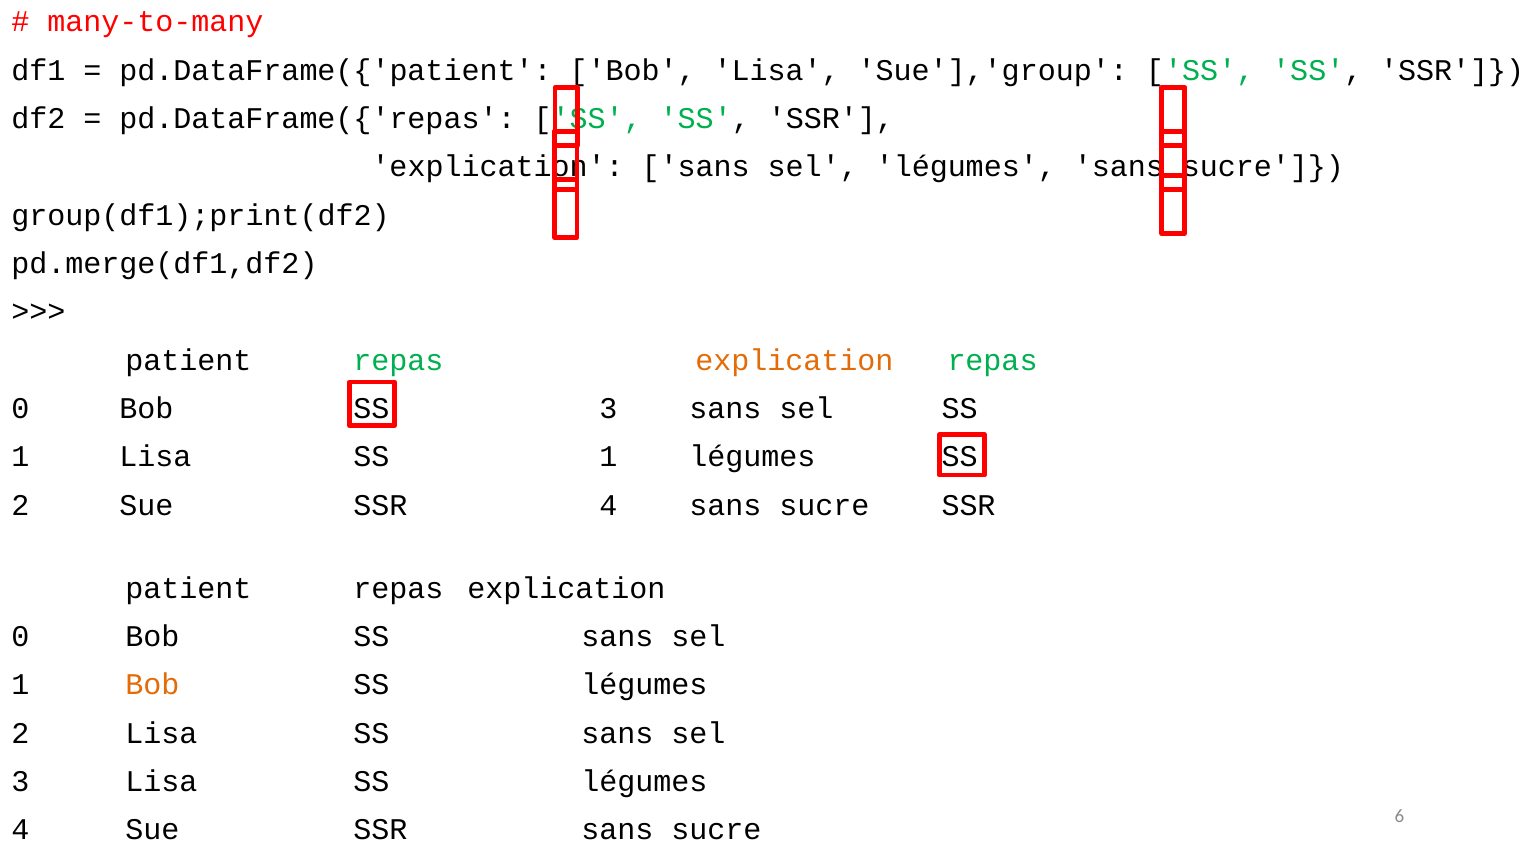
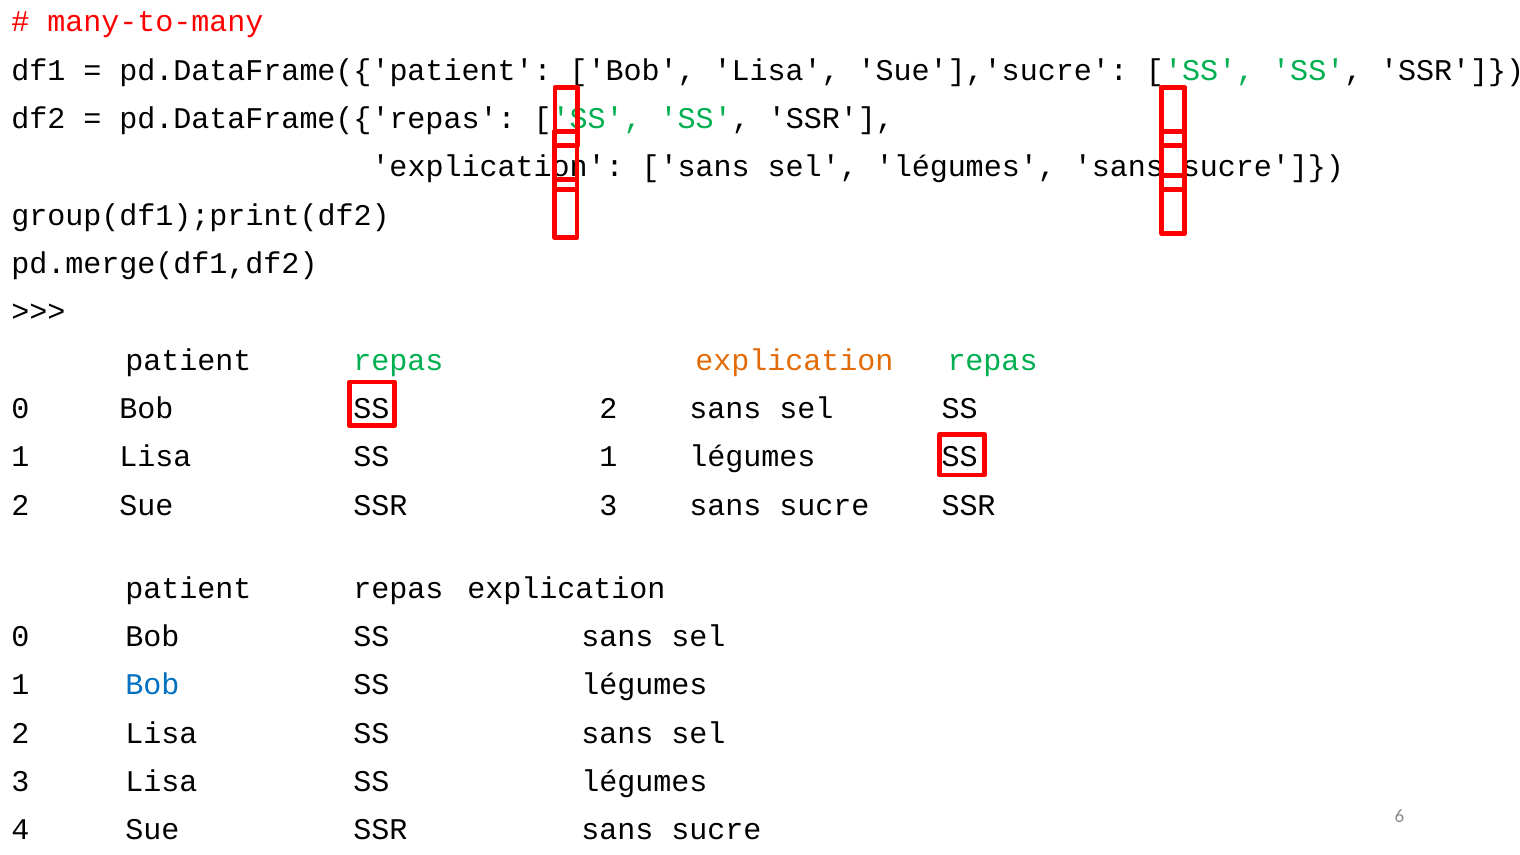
Sue'],'group: Sue'],'group -> Sue'],'sucre (993, 70)
3: 3 -> 2 (608, 408)
SSR 4: 4 -> 3 (608, 505)
Bob colour: orange -> blue (152, 685)
